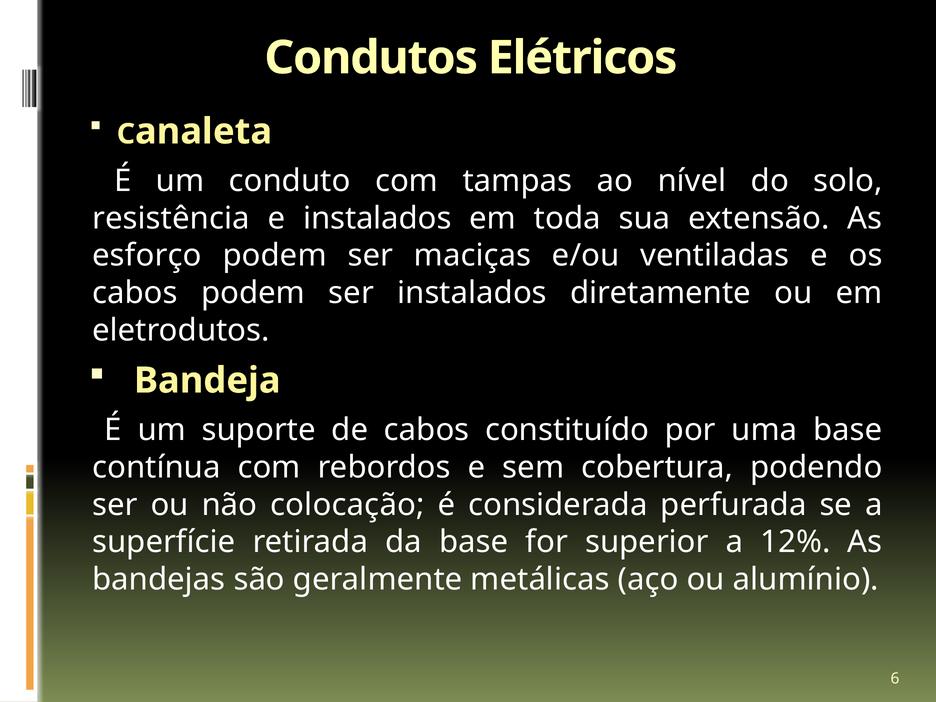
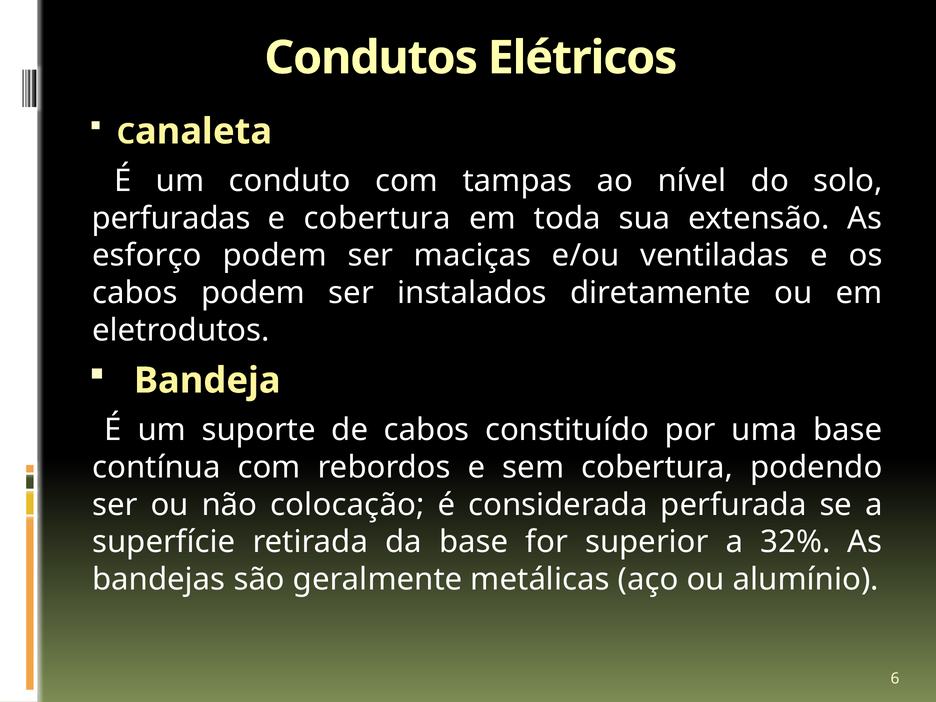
resistência: resistência -> perfuradas (171, 218)
e instalados: instalados -> cobertura (377, 218)
12%: 12% -> 32% (795, 542)
